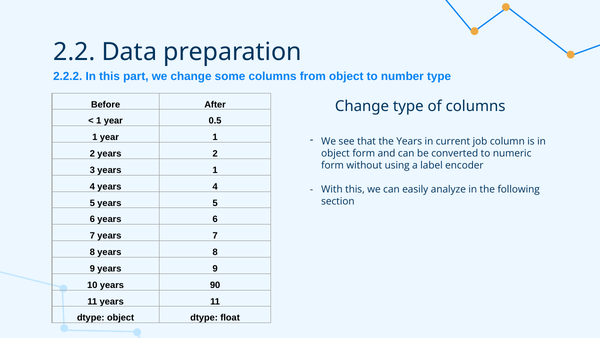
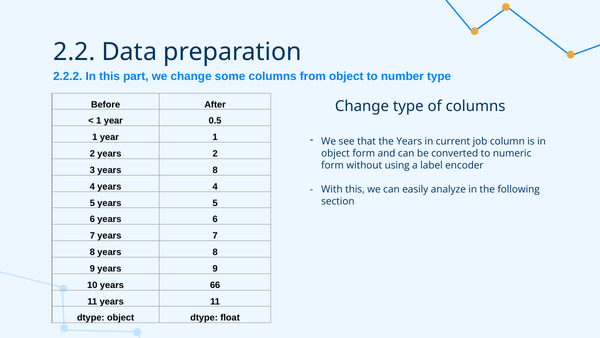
3 years 1: 1 -> 8 (215, 170)
90: 90 -> 66 (215, 285)
